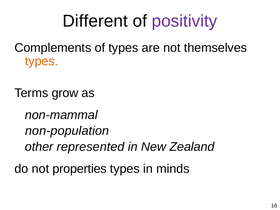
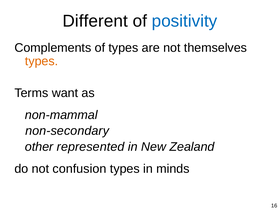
positivity colour: purple -> blue (185, 21)
grow: grow -> want (65, 93)
non-population: non-population -> non-secondary (67, 131)
properties: properties -> confusion (79, 169)
